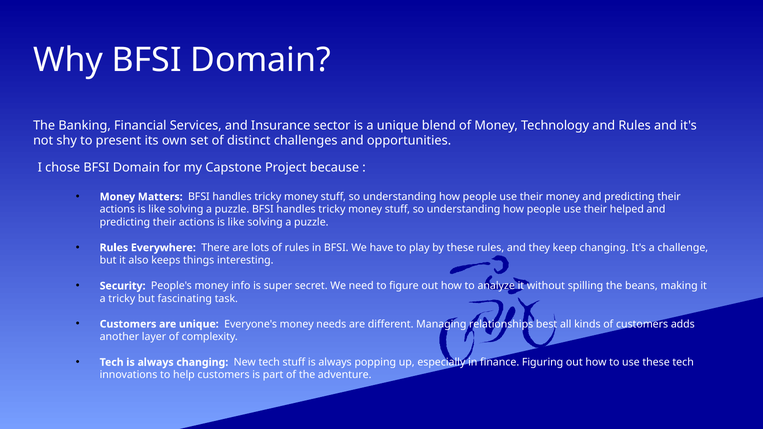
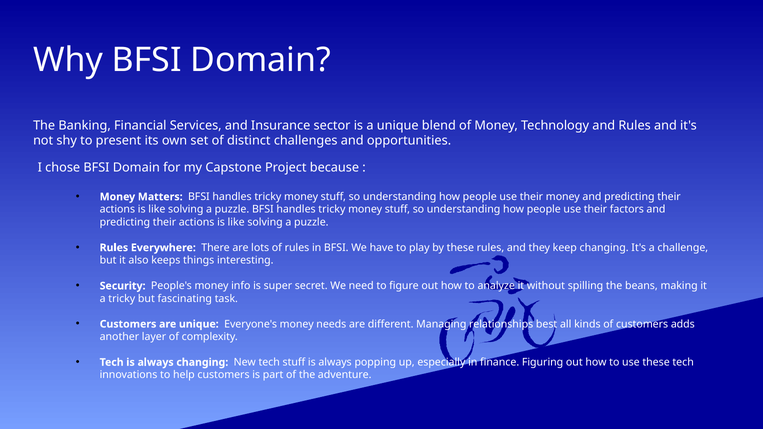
helped: helped -> factors (627, 210)
